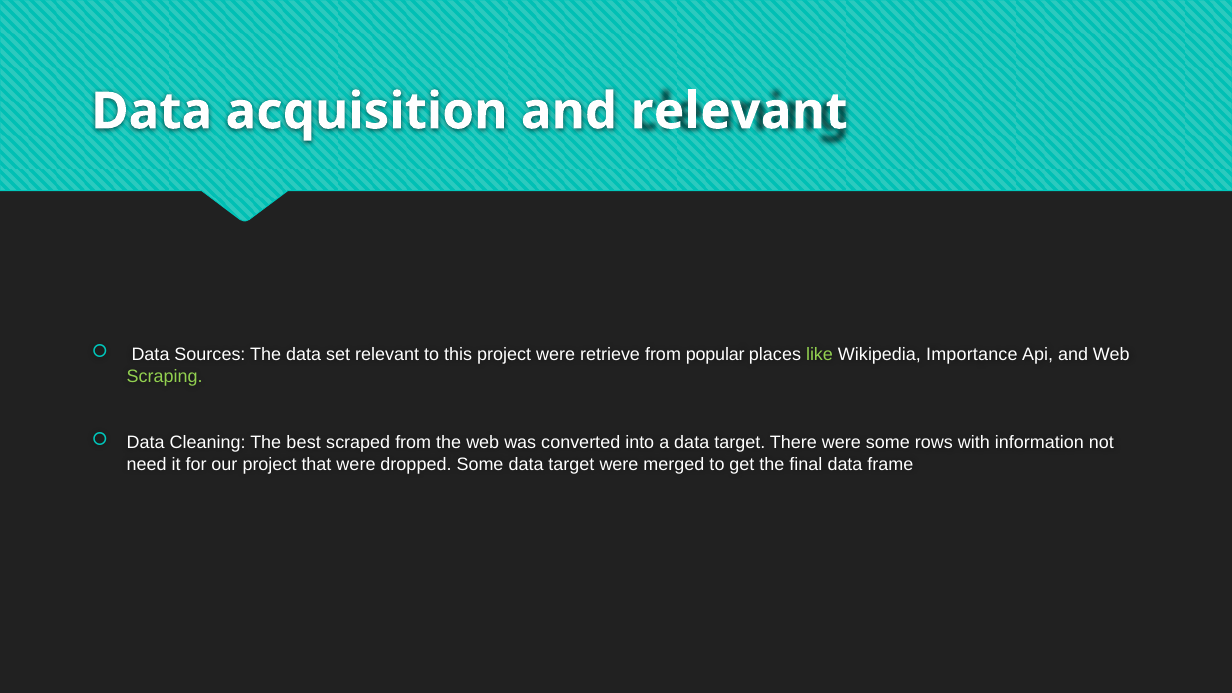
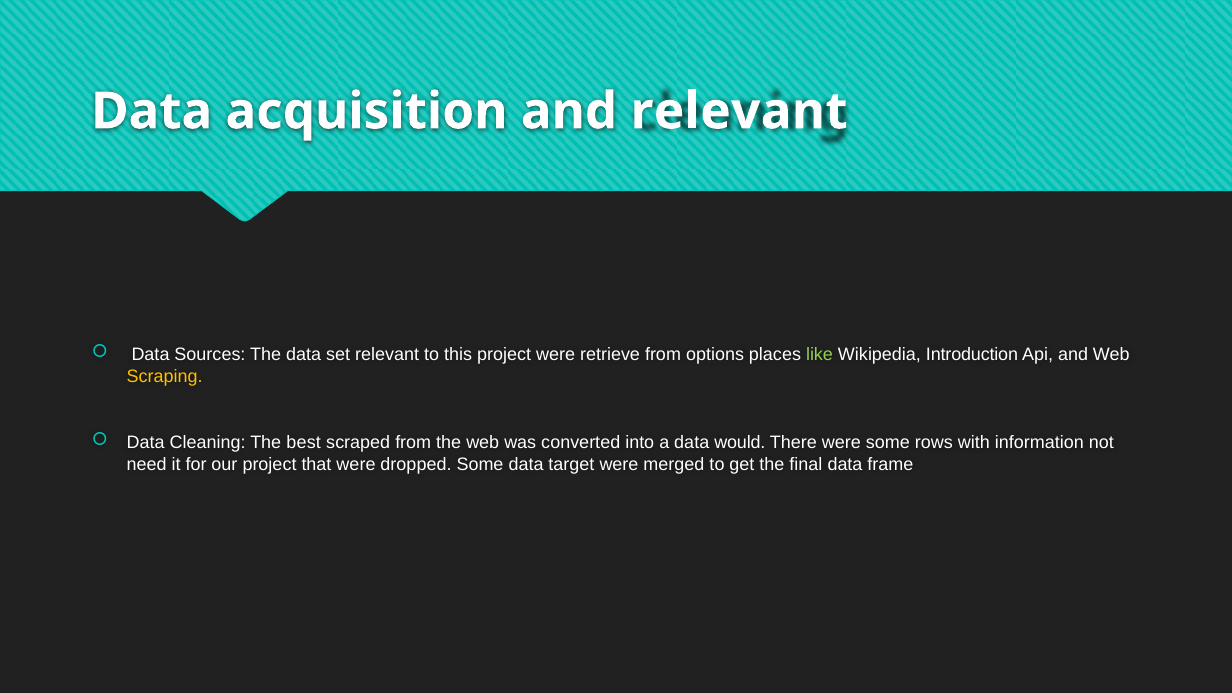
popular: popular -> options (715, 355)
Importance: Importance -> Introduction (972, 355)
Scraping colour: light green -> yellow (165, 377)
a data target: target -> would (740, 442)
